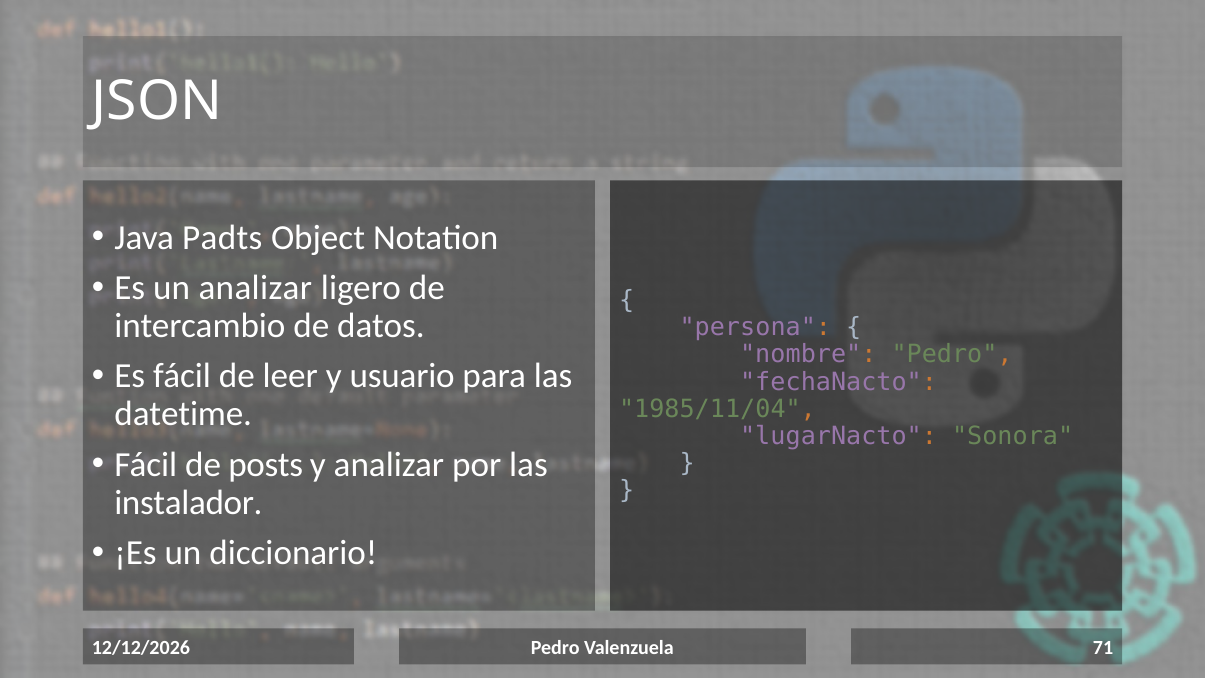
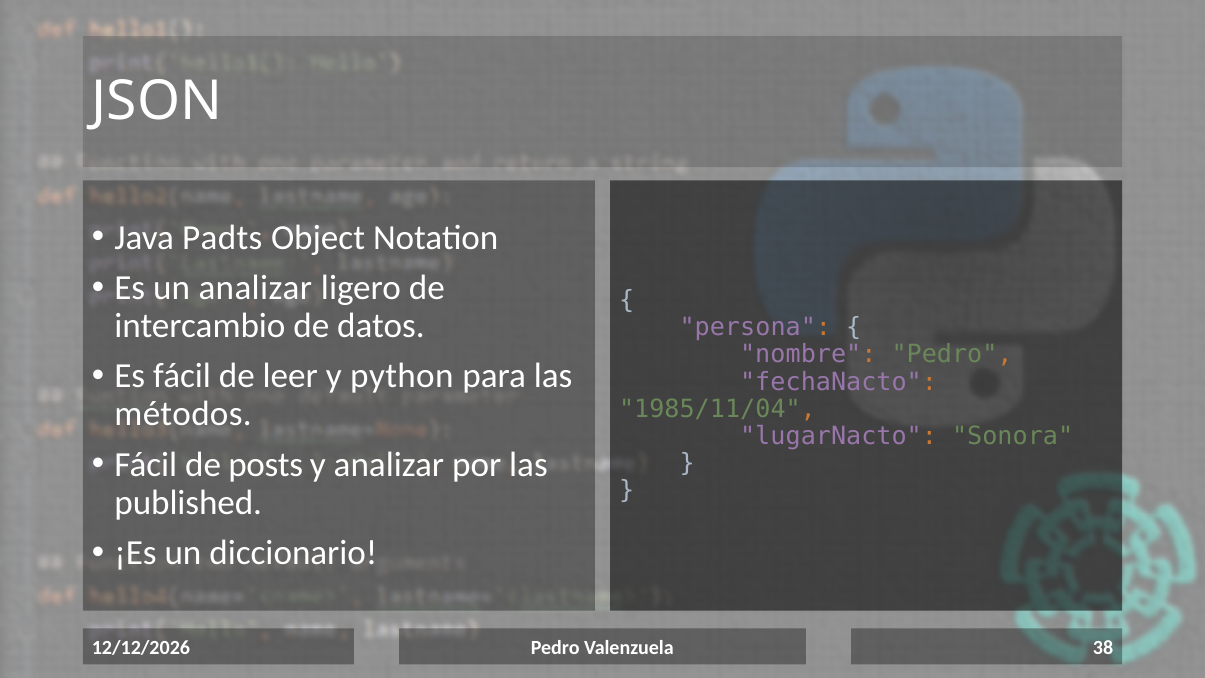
usuario: usuario -> python (402, 376)
datetime: datetime -> métodos (183, 414)
instalador: instalador -> published (188, 503)
71: 71 -> 38 (1103, 647)
